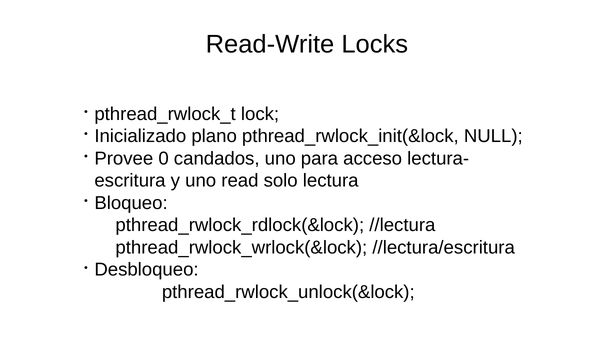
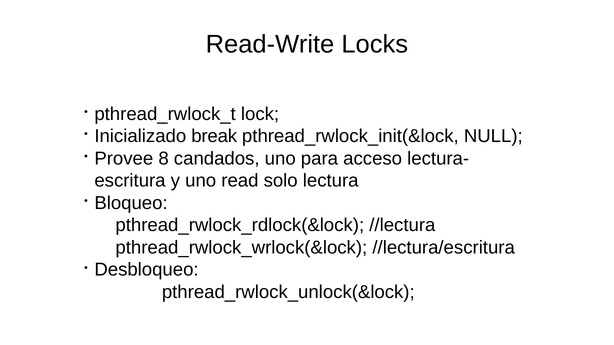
plano: plano -> break (214, 136)
0: 0 -> 8 (164, 159)
